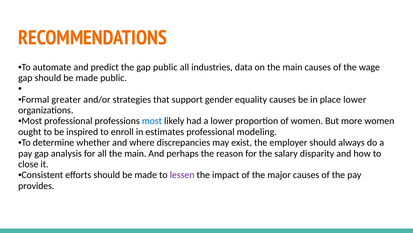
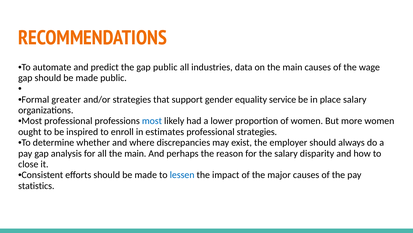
equality causes: causes -> service (283, 99)
place lower: lower -> salary (355, 99)
professional modeling: modeling -> strategies (257, 132)
lessen colour: purple -> blue (182, 175)
provides: provides -> statistics (36, 185)
